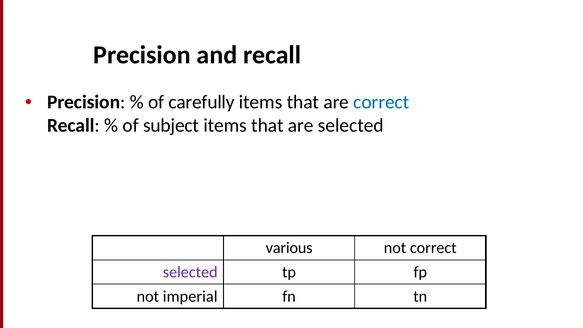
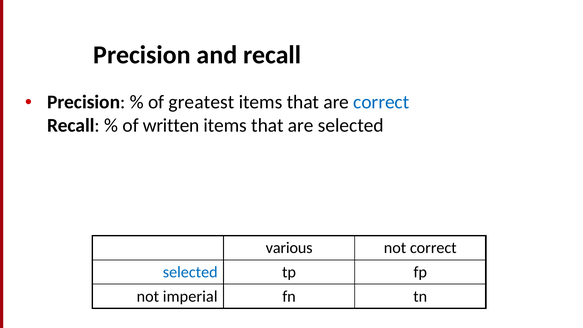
carefully: carefully -> greatest (201, 102)
subject: subject -> written (171, 125)
selected colour: purple -> blue (190, 272)
